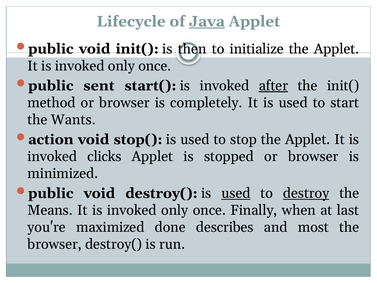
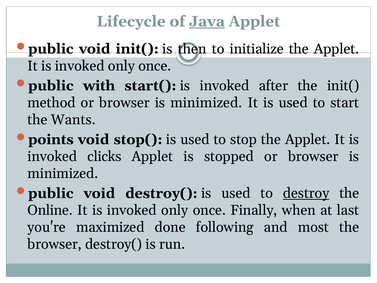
sent: sent -> with (99, 86)
after underline: present -> none (273, 86)
completely: completely -> minimized (206, 103)
action: action -> points (51, 139)
used underline: present -> none (236, 193)
Means: Means -> Online (50, 210)
describes: describes -> following (225, 227)
